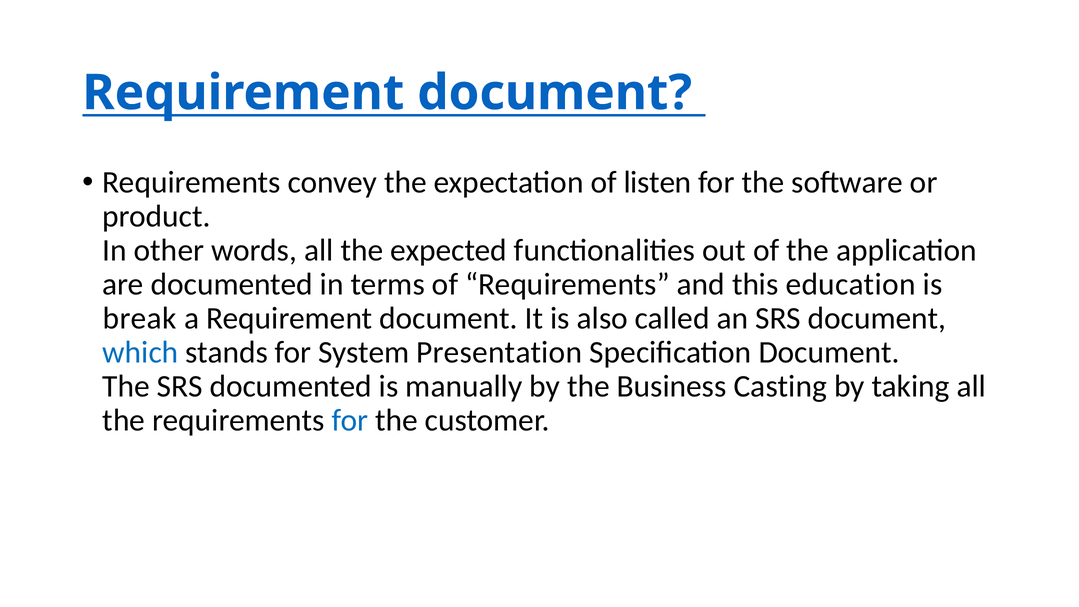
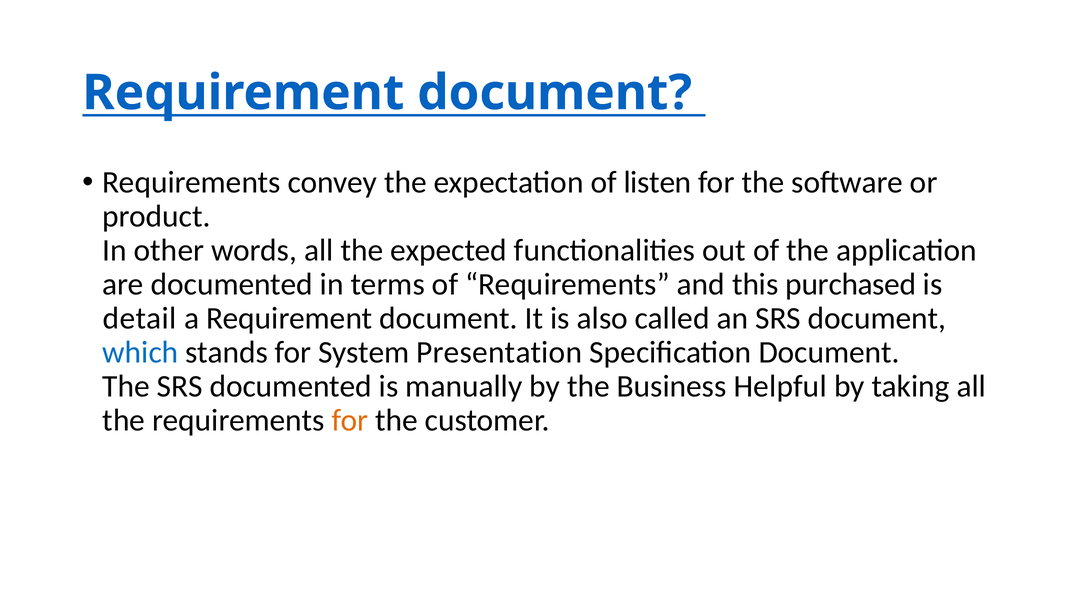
education: education -> purchased (851, 284)
break: break -> detail (140, 318)
Casting: Casting -> Helpful (780, 386)
for colour: blue -> orange (350, 420)
